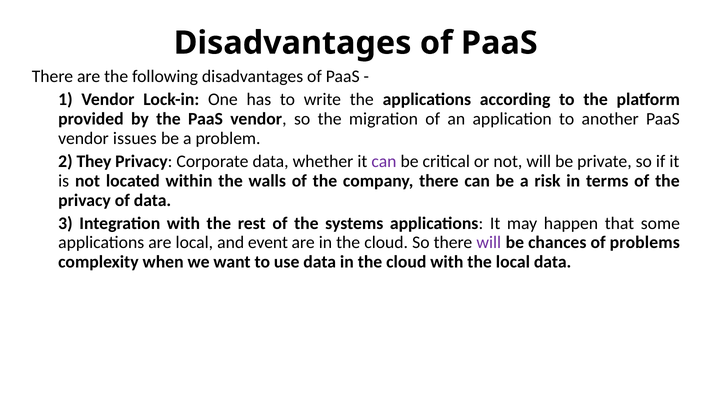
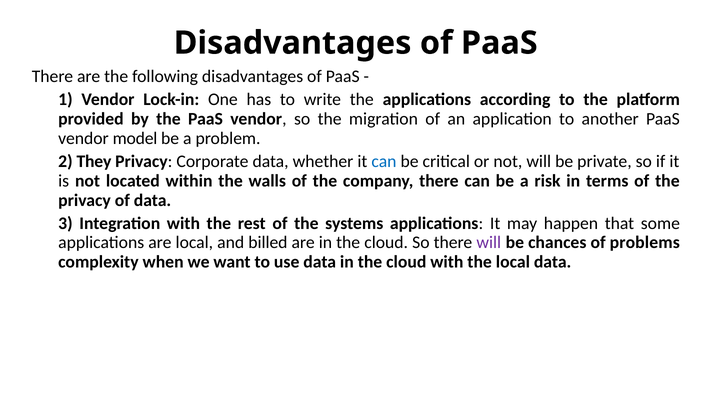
issues: issues -> model (135, 138)
can colour: purple -> blue (384, 162)
event: event -> billed (268, 243)
